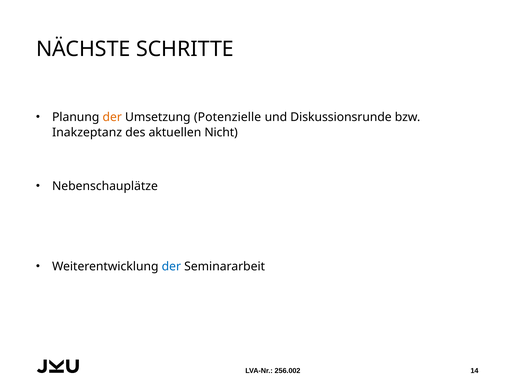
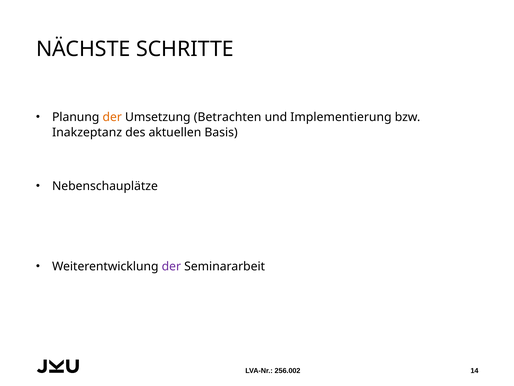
Potenzielle: Potenzielle -> Betrachten (228, 117)
Diskussionsrunde: Diskussionsrunde -> Implementierung (341, 117)
Nicht: Nicht -> Basis (221, 132)
der colour: blue -> purple (171, 266)
